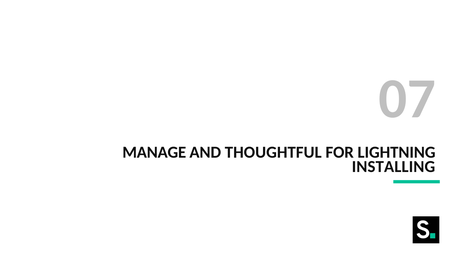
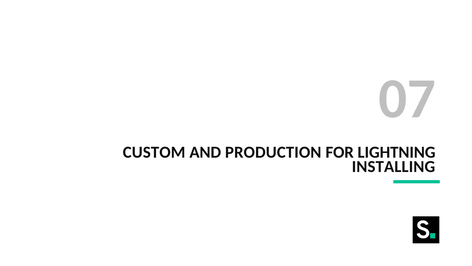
MANAGE: MANAGE -> CUSTOM (154, 152)
THOUGHTFUL: THOUGHTFUL -> PRODUCTION (273, 152)
